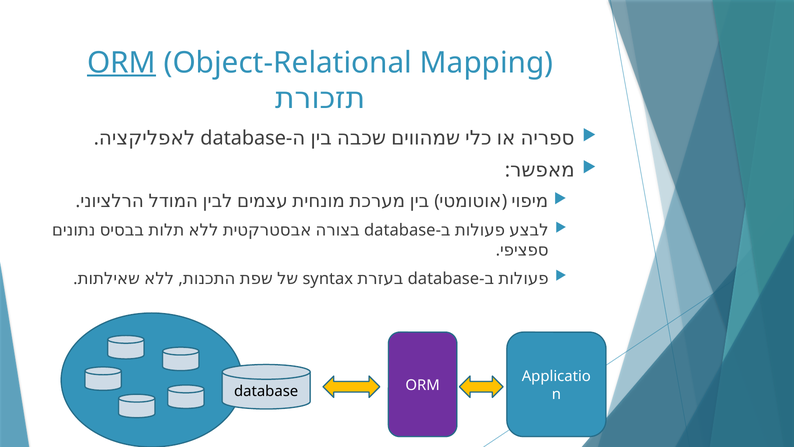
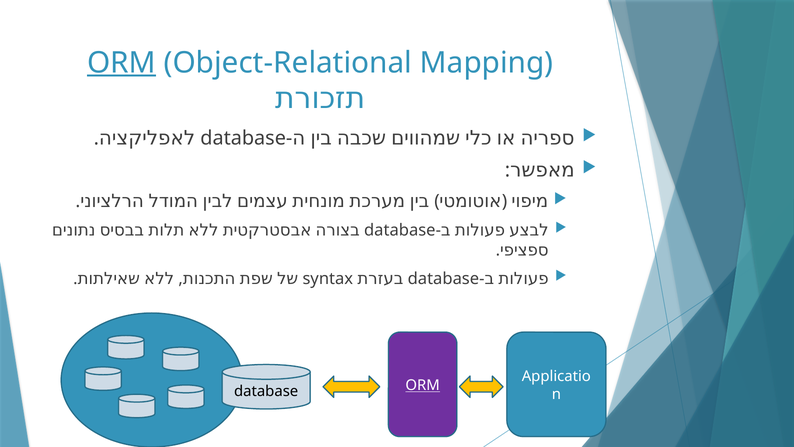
ORM underline: none -> present (423, 385)
